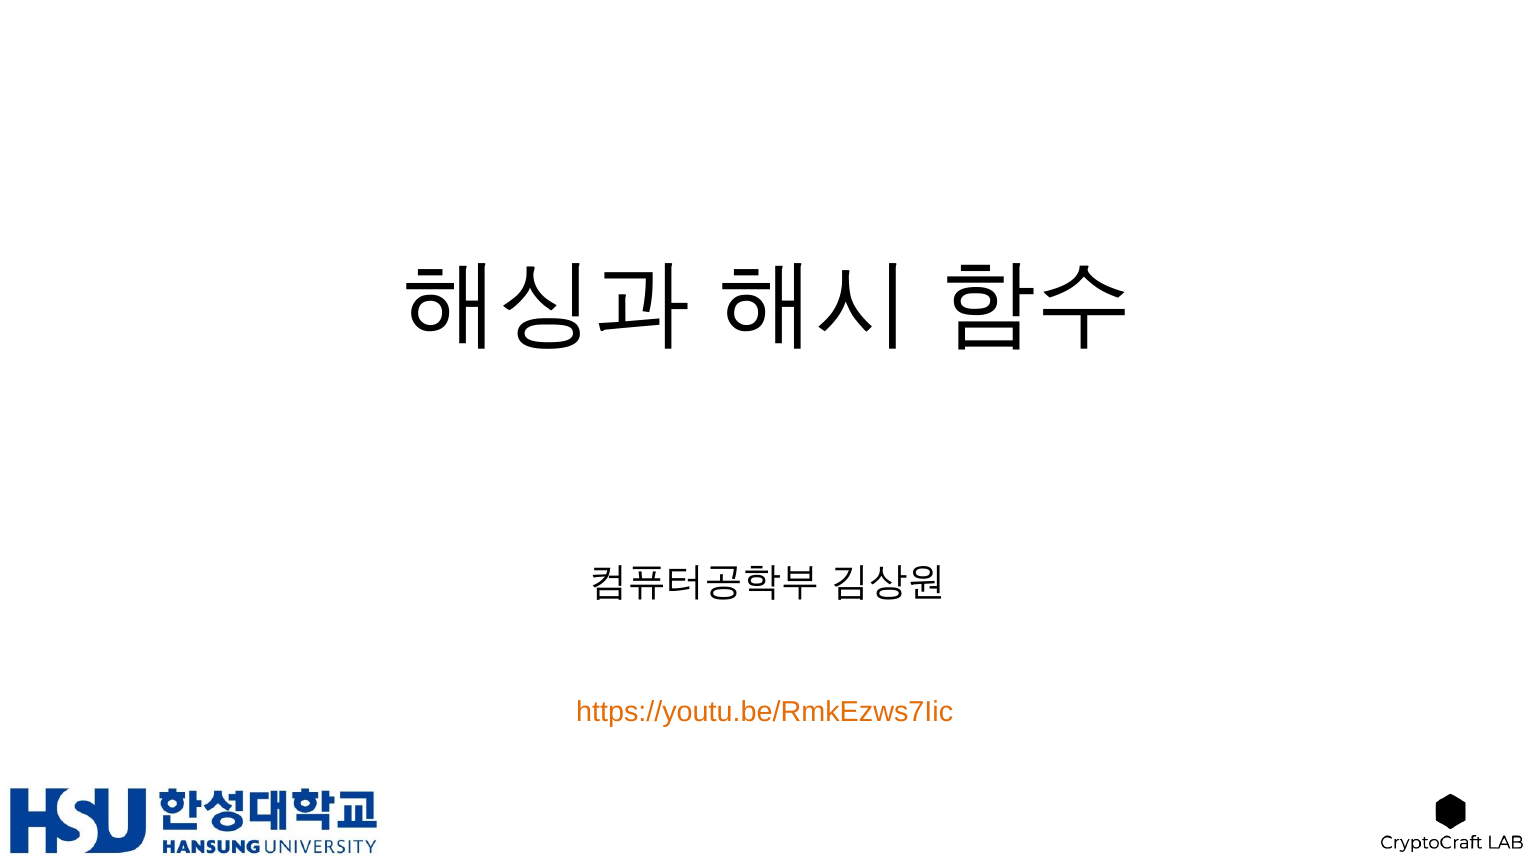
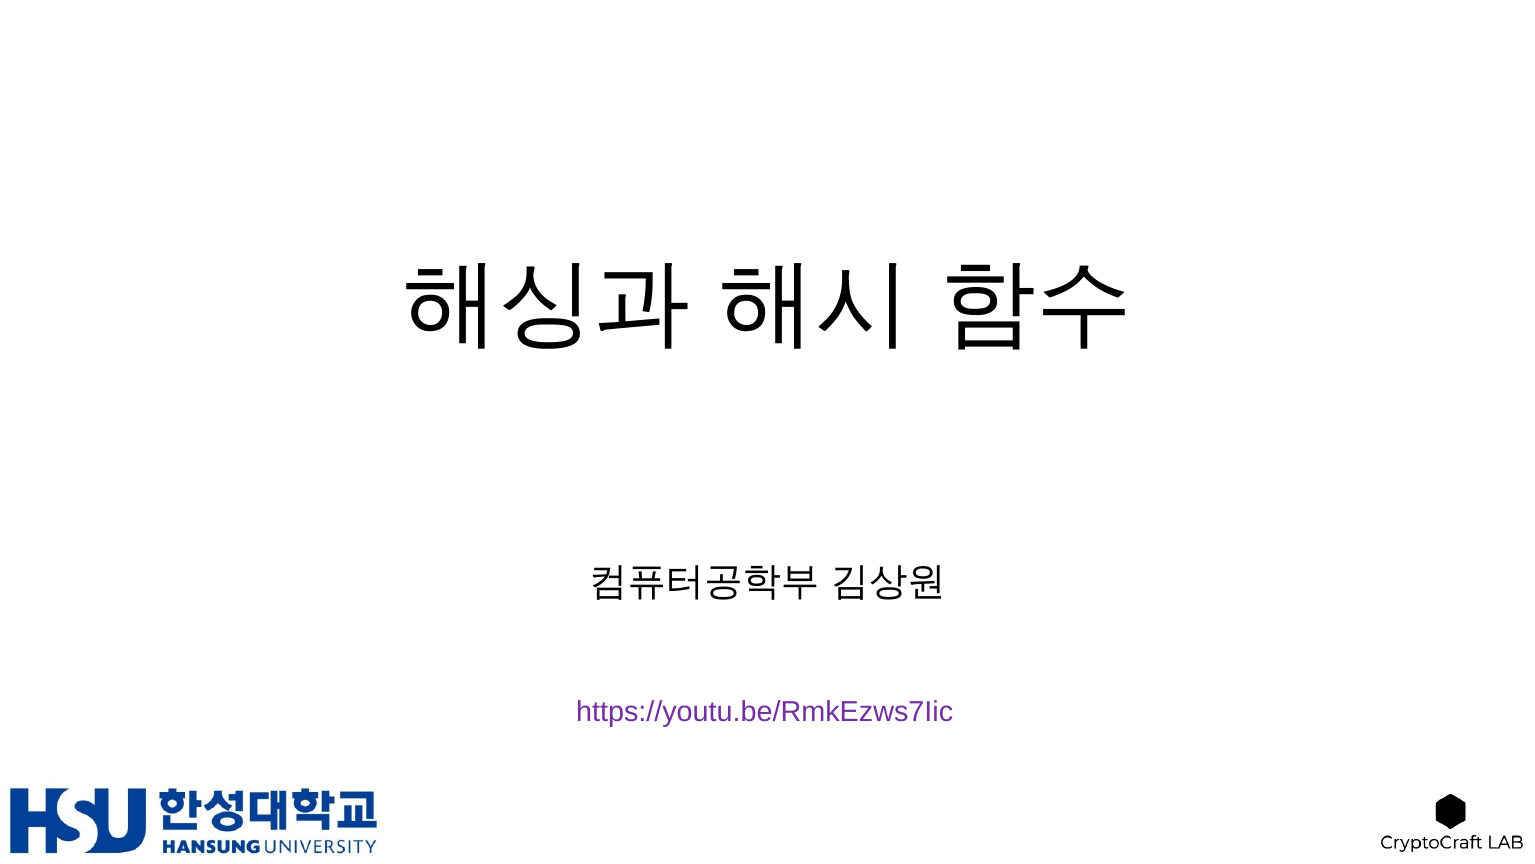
https://youtu.be/RmkEzws7Iic colour: orange -> purple (765, 711)
